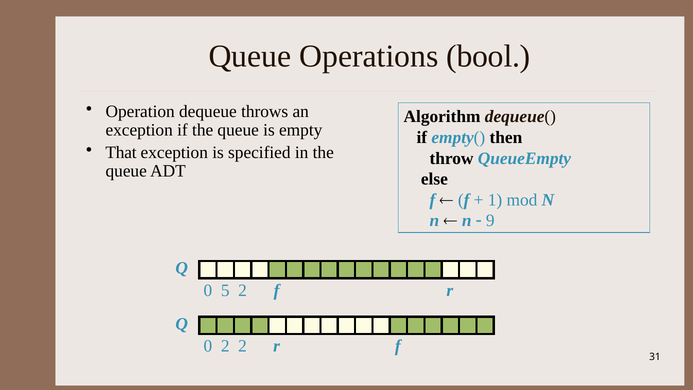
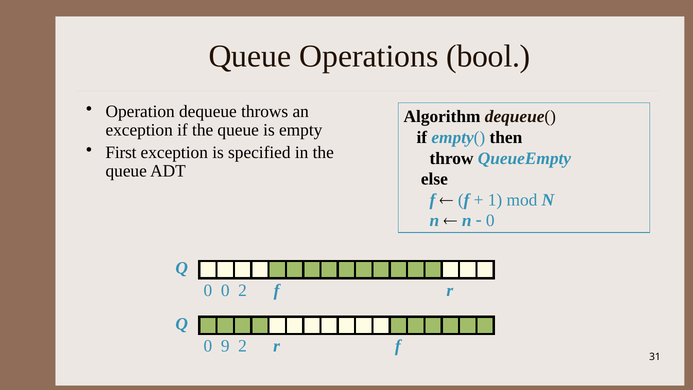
That: That -> First (121, 152)
9: 9 -> 0 (490, 221)
0 5: 5 -> 0 (225, 290)
0 2: 2 -> 9 (225, 346)
